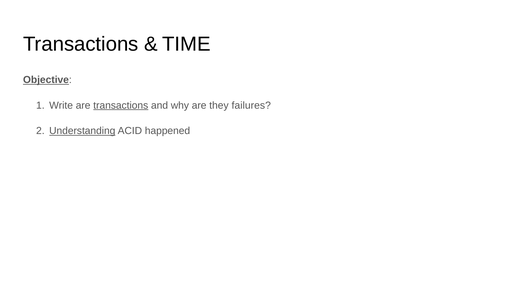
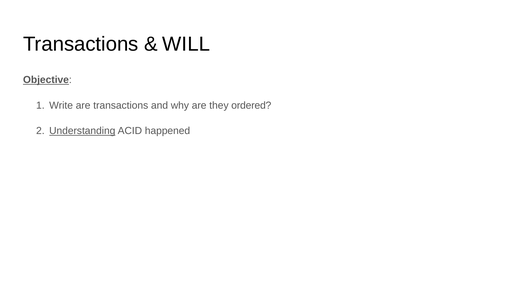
TIME: TIME -> WILL (186, 44)
transactions underline: present -> none (121, 105)
failures: failures -> ordered (251, 105)
